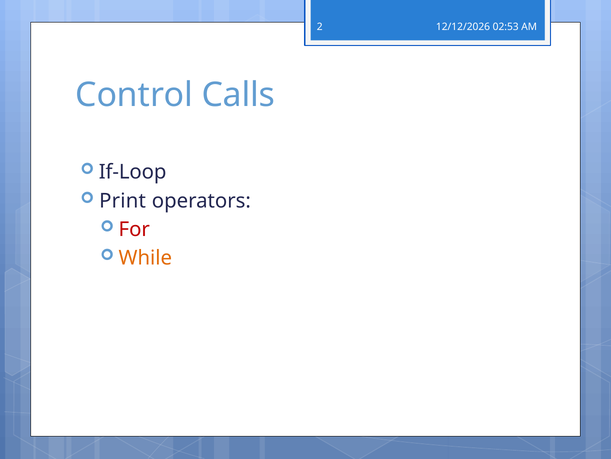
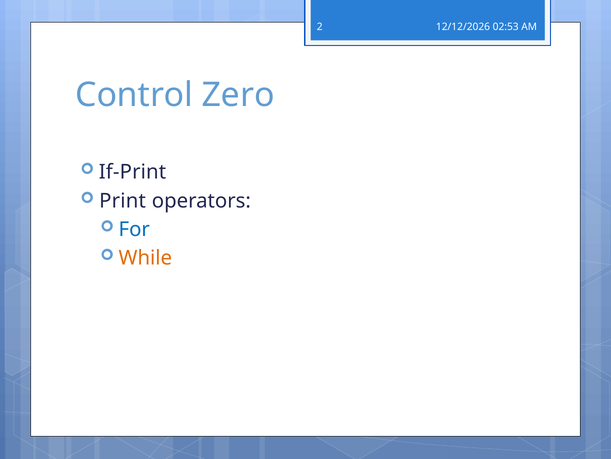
Calls: Calls -> Zero (238, 95)
If-Loop: If-Loop -> If-Print (132, 172)
For colour: red -> blue (134, 229)
